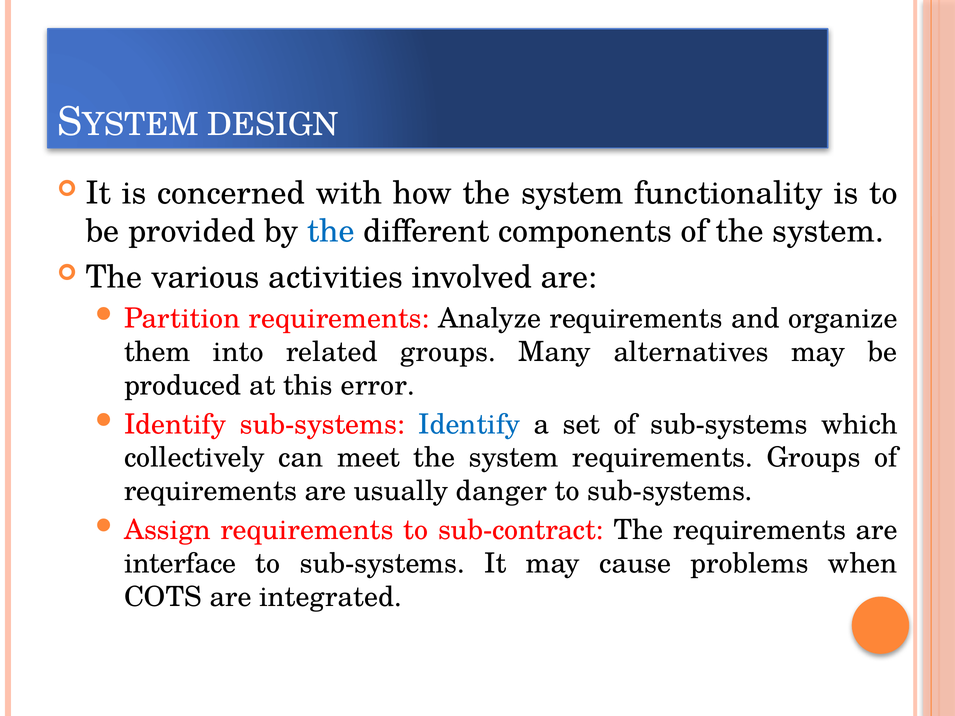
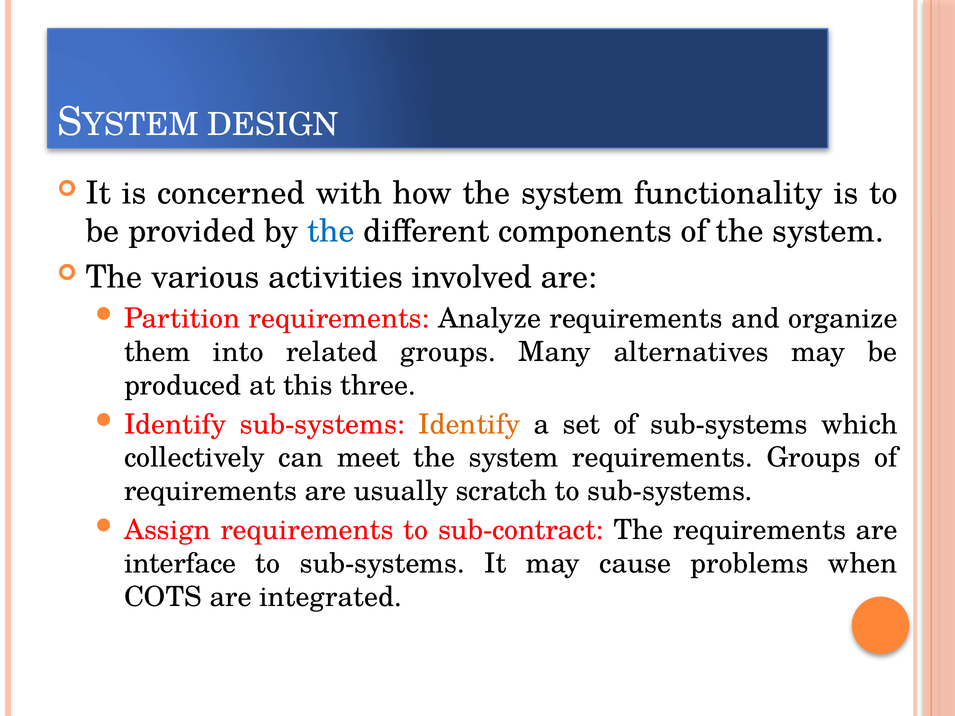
error: error -> three (378, 385)
Identify colour: blue -> orange (469, 424)
danger: danger -> scratch (502, 491)
